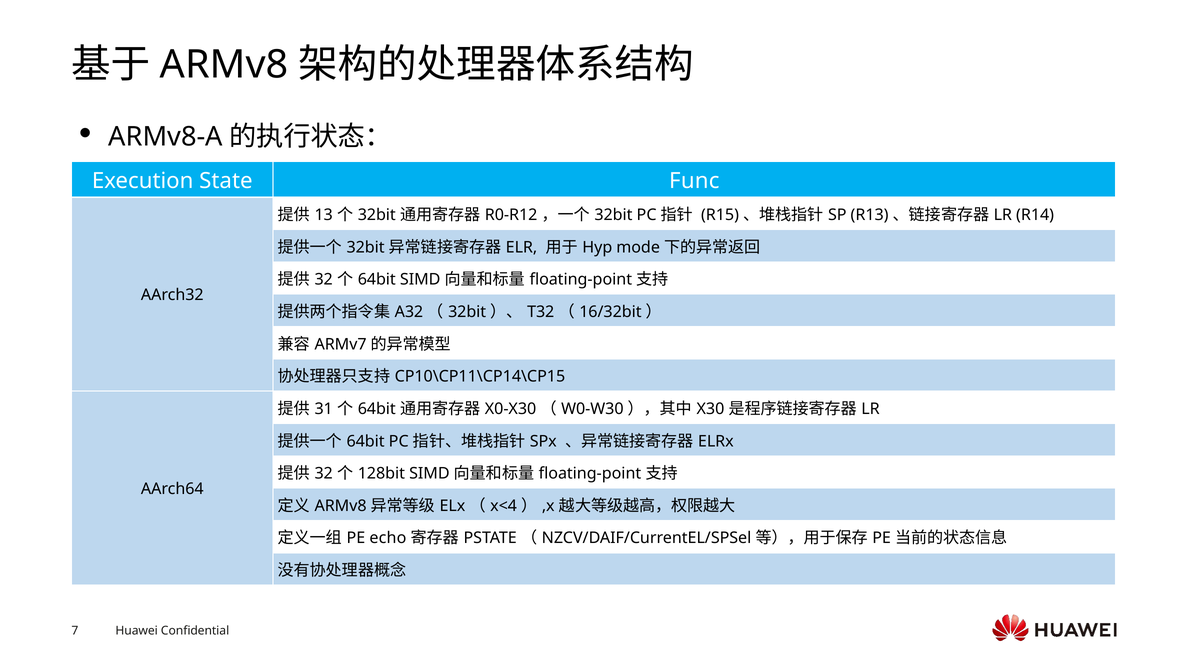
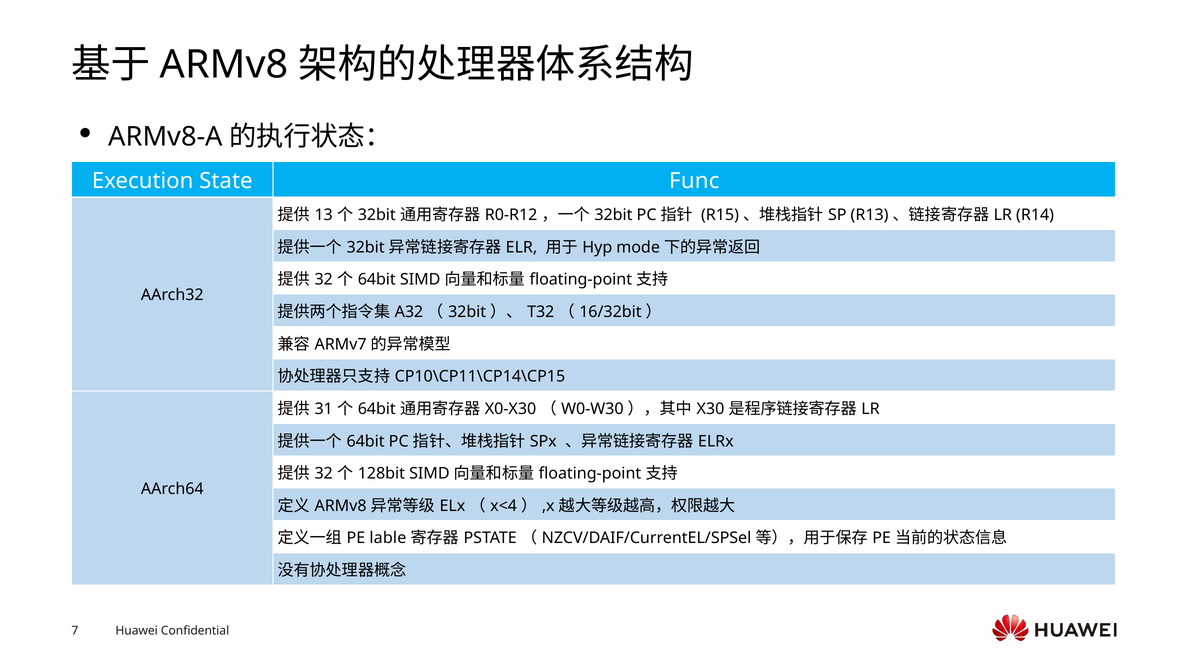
echo: echo -> lable (388, 539)
